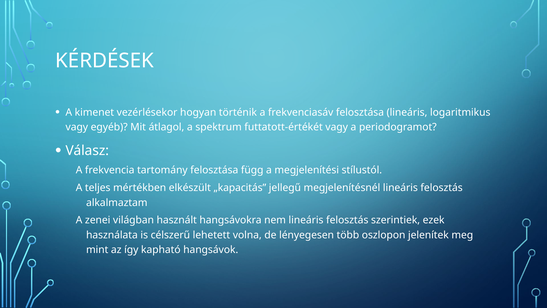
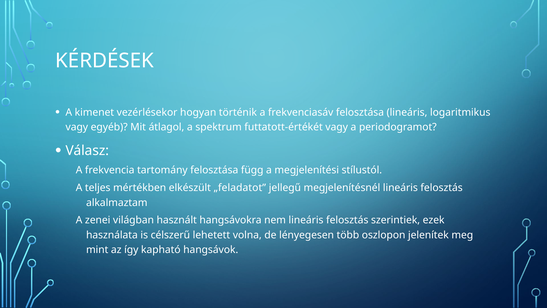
„kapacitás: „kapacitás -> „feladatot (240, 188)
